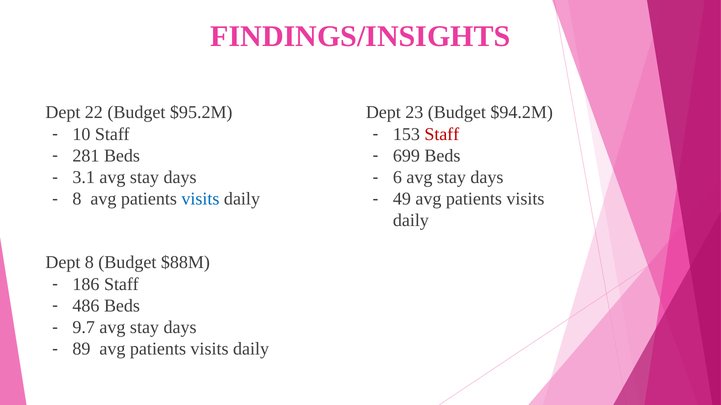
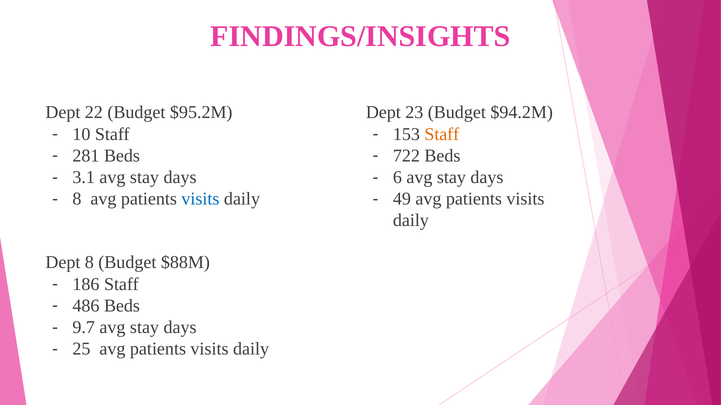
Staff colour: red -> orange (442, 134)
699: 699 -> 722 (406, 156)
89: 89 -> 25 (81, 349)
